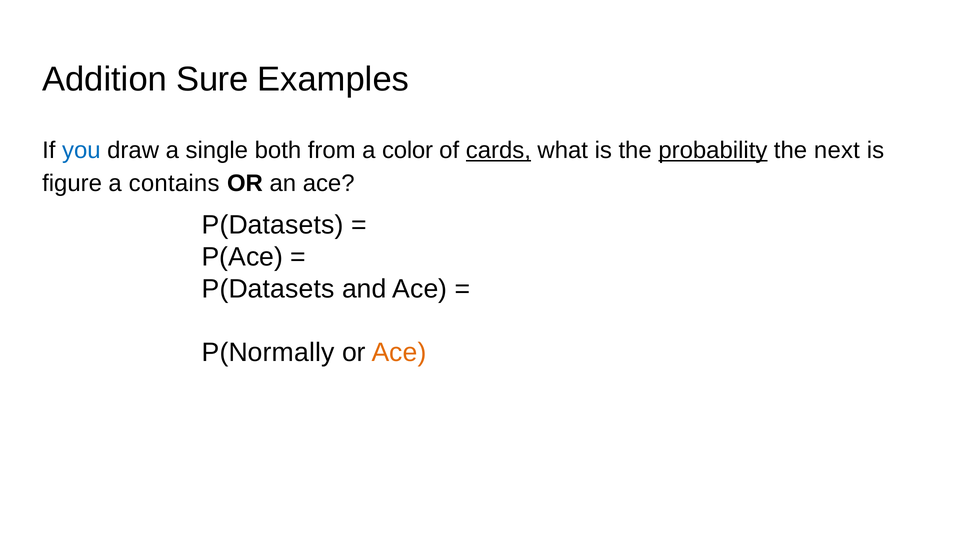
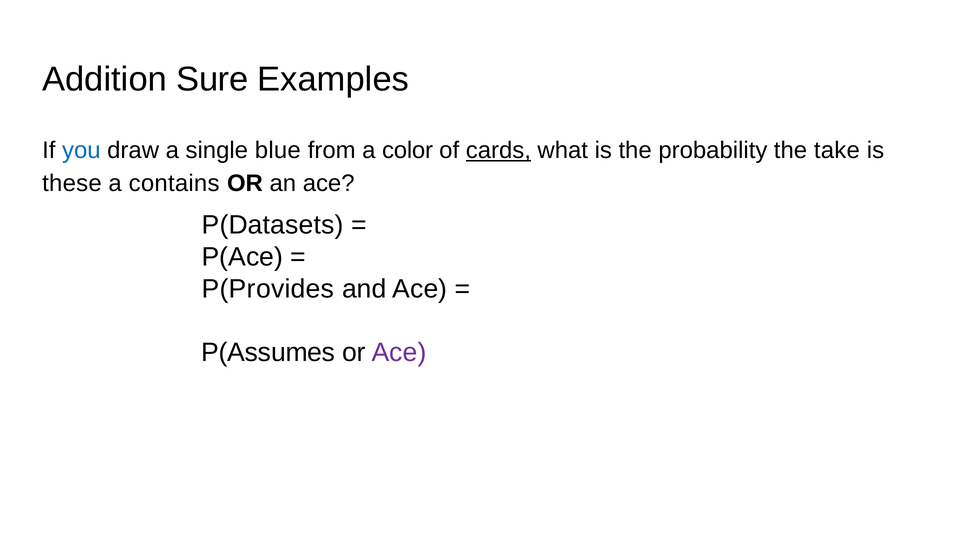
both: both -> blue (278, 151)
probability underline: present -> none (713, 151)
next: next -> take (837, 151)
figure: figure -> these (72, 184)
P(Datasets: P(Datasets -> P(Provides (268, 289)
P(Normally: P(Normally -> P(Assumes (268, 353)
Ace colour: orange -> purple (399, 353)
